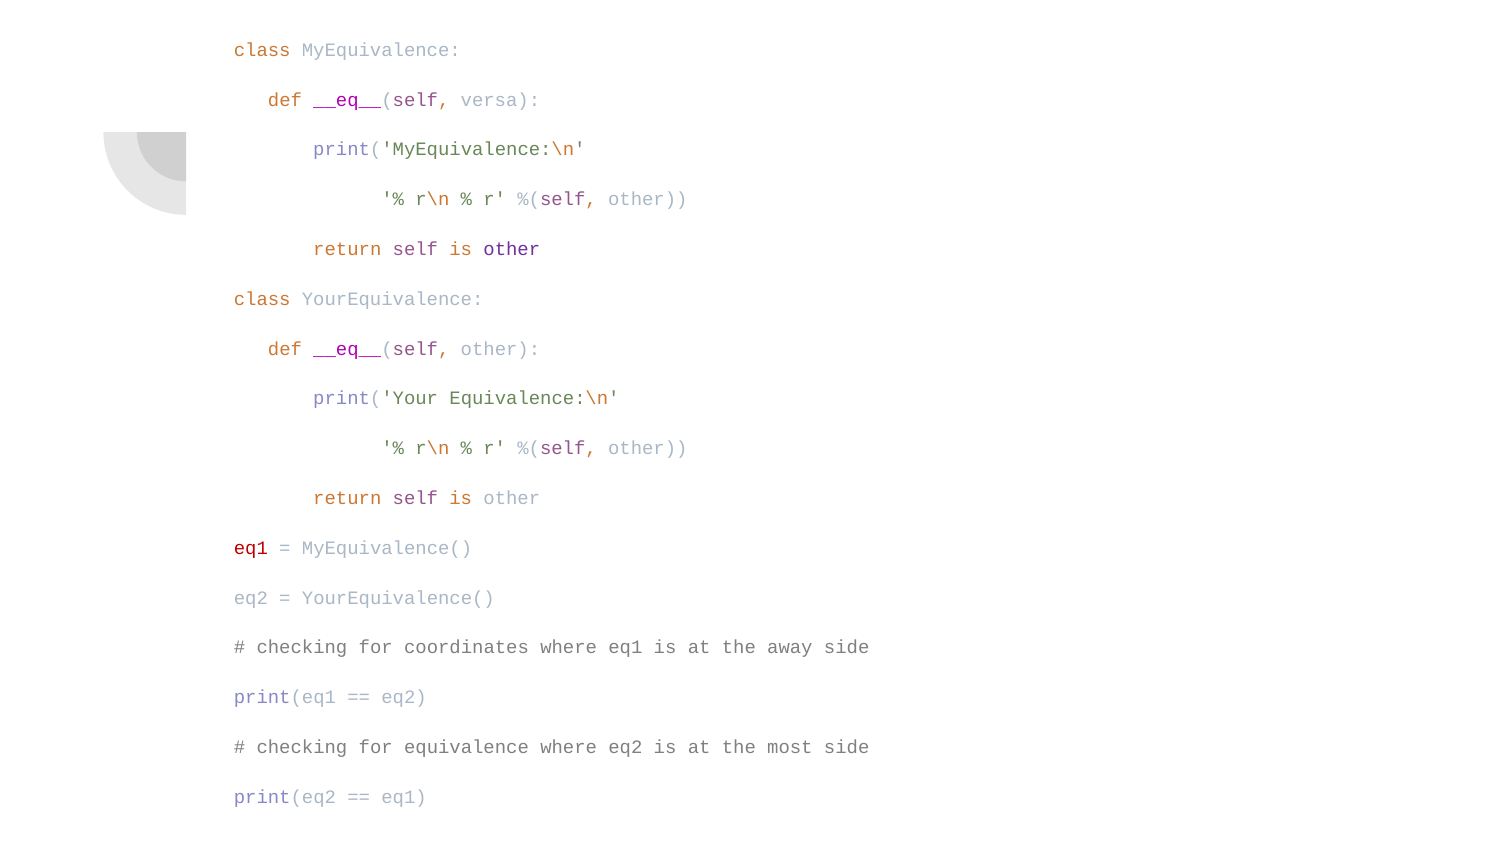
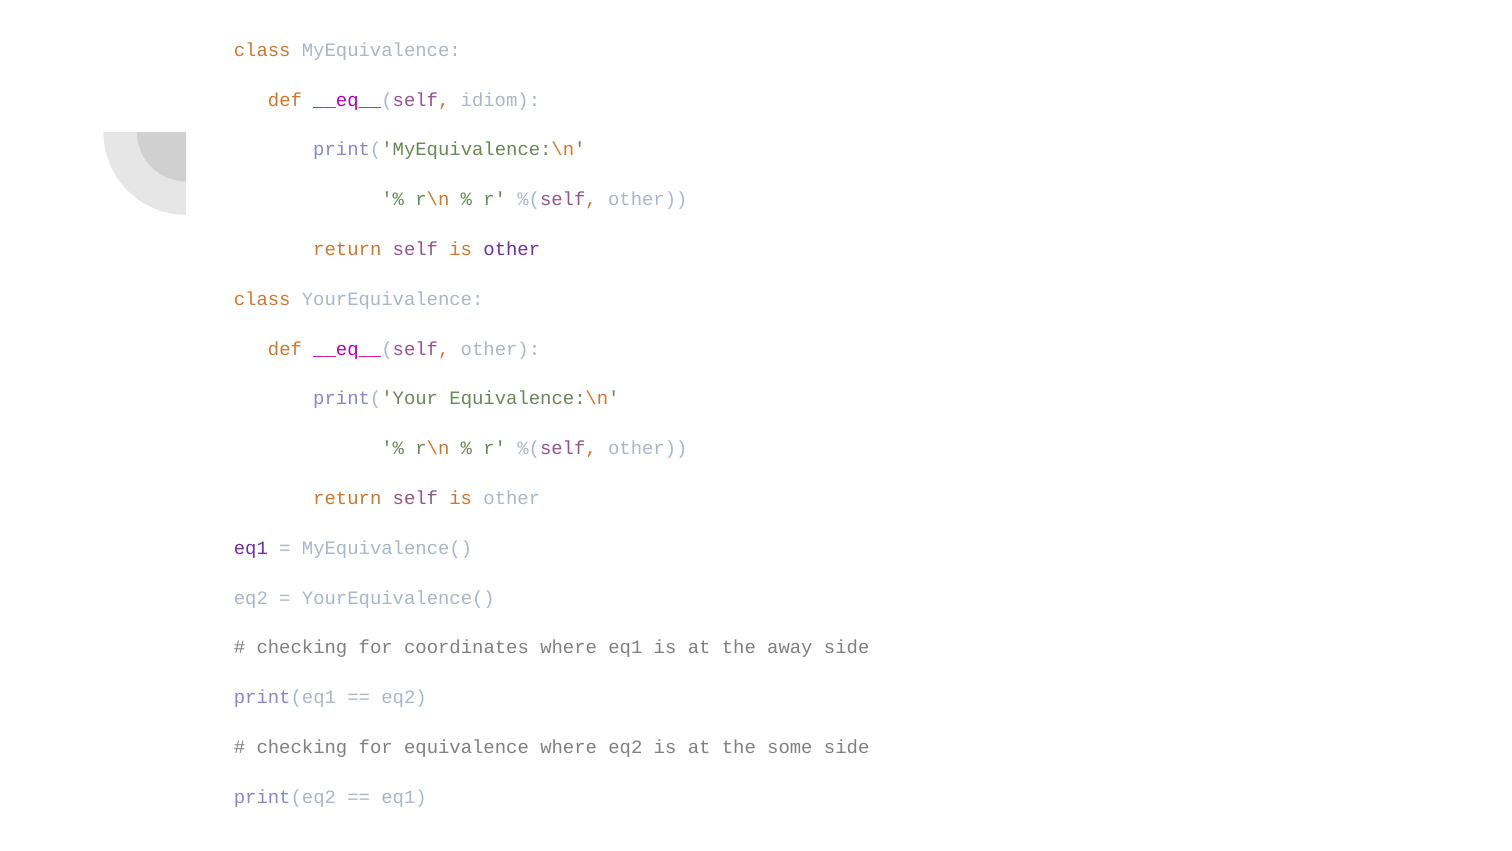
versa: versa -> idiom (500, 100)
eq1 colour: red -> purple (251, 548)
most: most -> some (790, 747)
